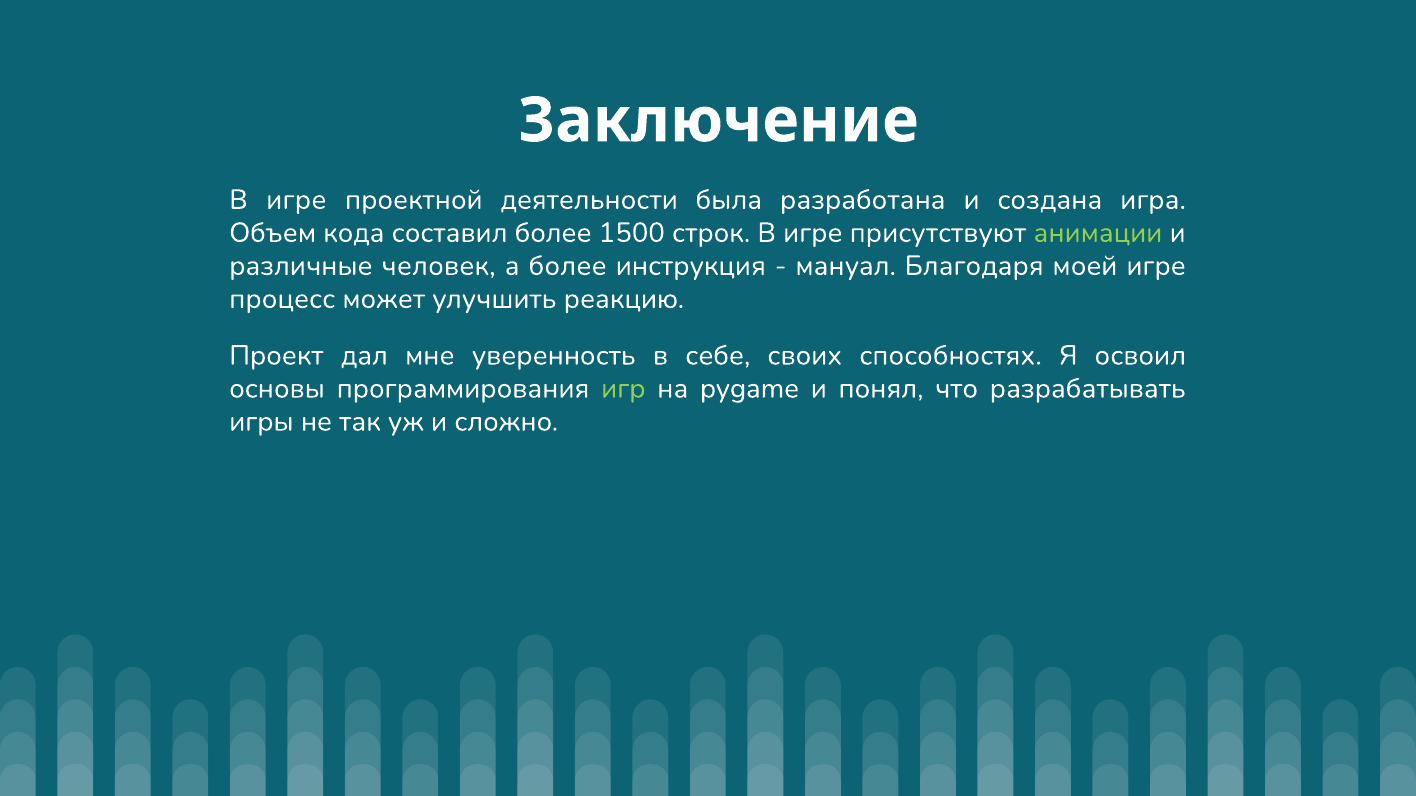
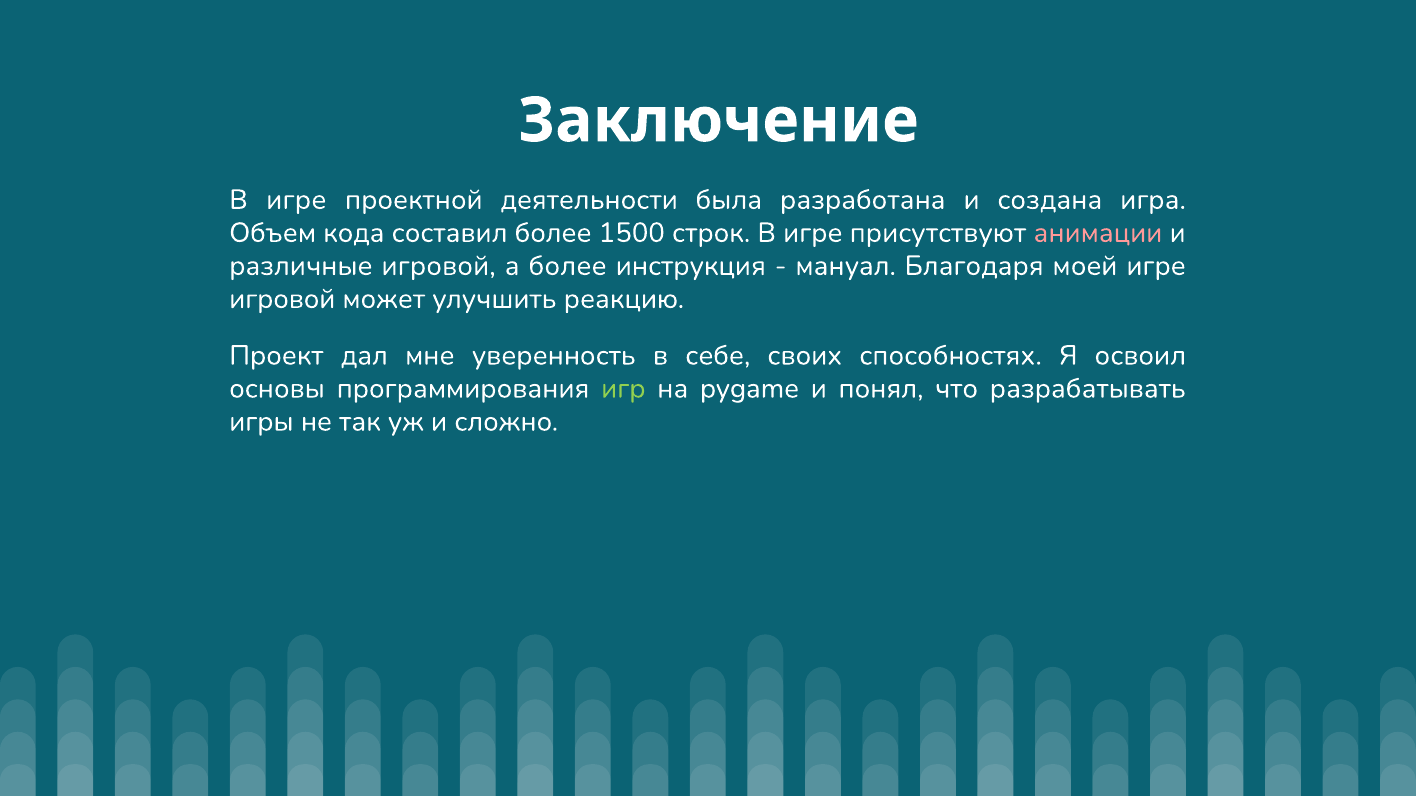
анимации colour: light green -> pink (1098, 233)
различные человек: человек -> игровой (439, 266)
процесс: процесс -> игровой (282, 299)
